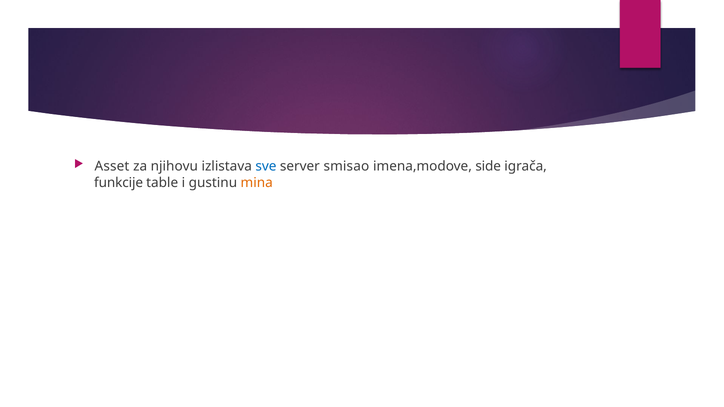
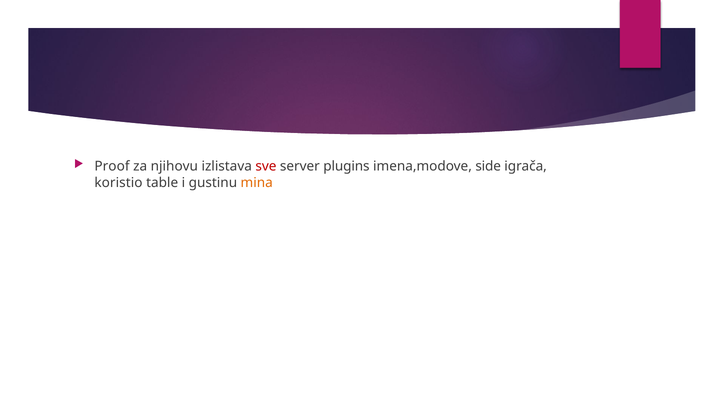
Asset: Asset -> Proof (112, 166)
sve colour: blue -> red (266, 166)
smisao: smisao -> plugins (346, 166)
funkcije: funkcije -> koristio (118, 183)
